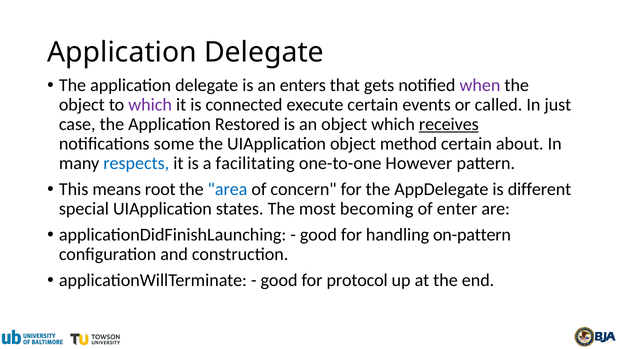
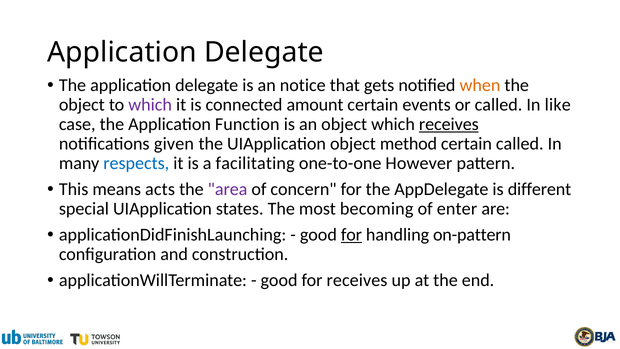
enters: enters -> notice (303, 85)
when colour: purple -> orange (480, 85)
execute: execute -> amount (315, 105)
just: just -> like (558, 105)
Restored: Restored -> Function (247, 124)
some: some -> given (174, 144)
certain about: about -> called (520, 144)
root: root -> acts (160, 189)
area colour: blue -> purple (228, 189)
for underline: none -> present (351, 235)
for protocol: protocol -> receives (357, 280)
